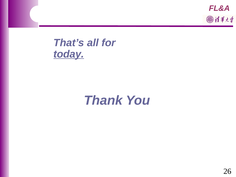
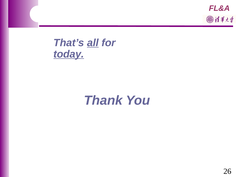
all underline: none -> present (93, 43)
